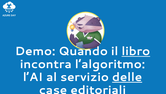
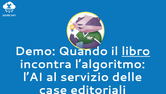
delle underline: present -> none (127, 77)
